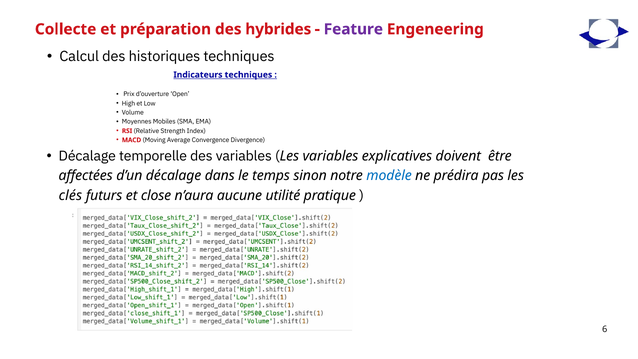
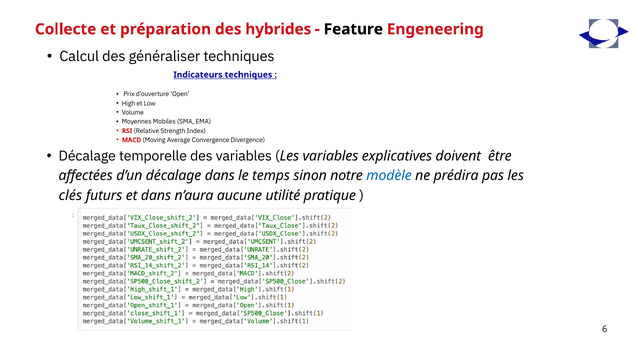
Feature colour: purple -> black (353, 29)
historiques: historiques -> généraliser (165, 57)
et close: close -> dans (156, 195)
